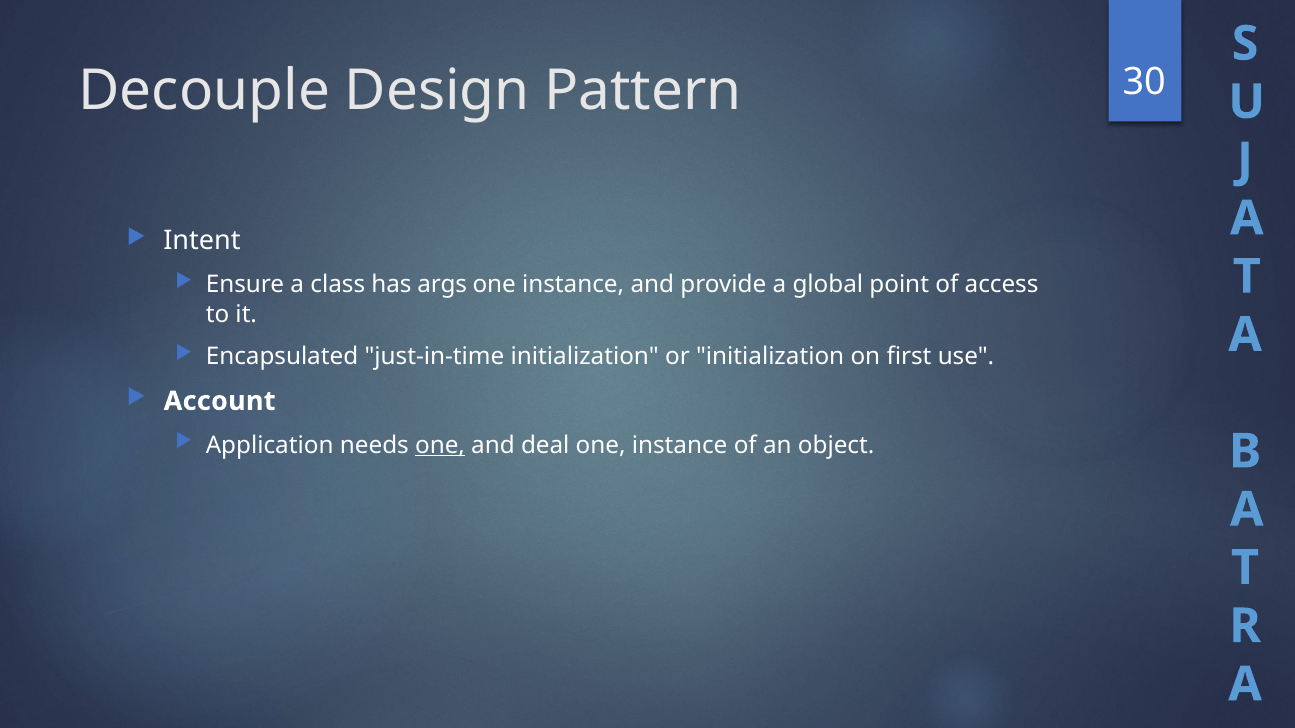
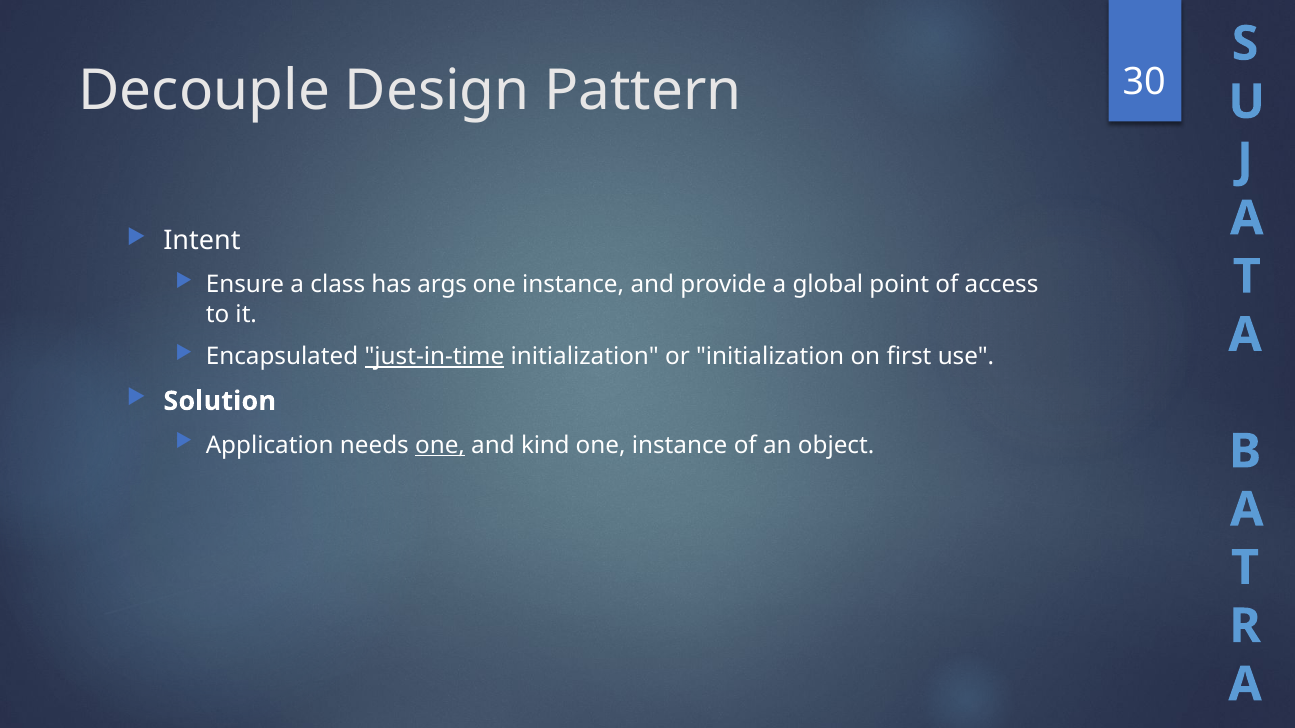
just-in-time underline: none -> present (434, 357)
Account: Account -> Solution (220, 401)
deal: deal -> kind (545, 445)
